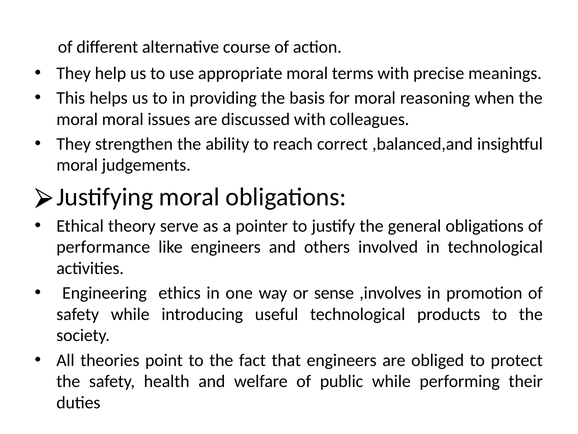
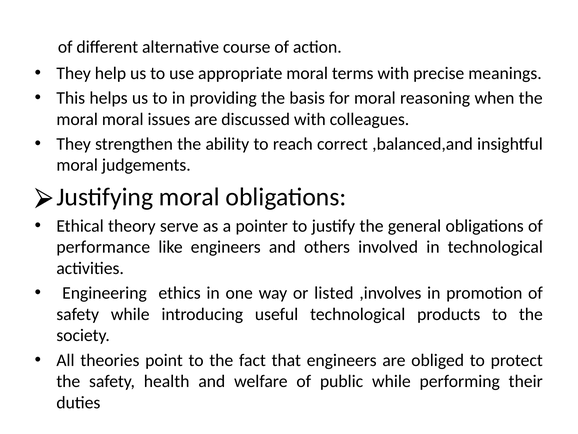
sense: sense -> listed (334, 293)
